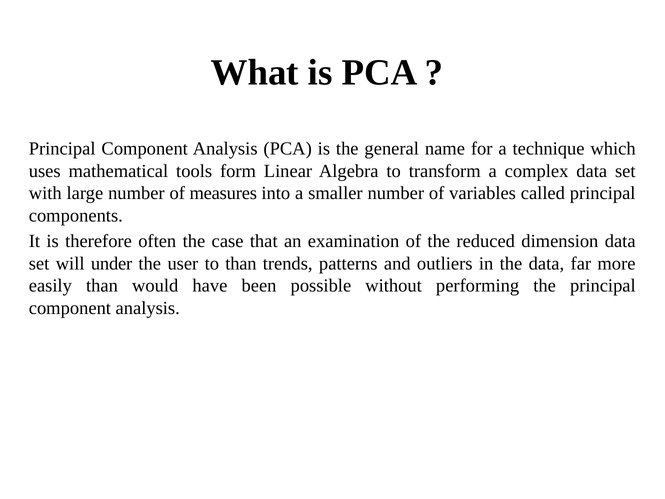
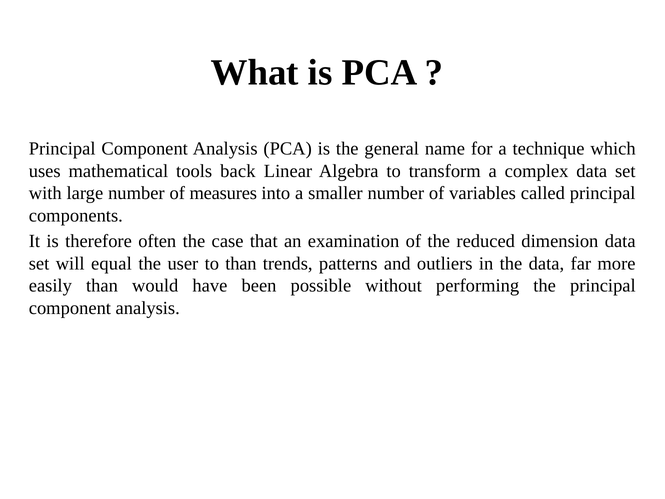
form: form -> back (238, 171)
under: under -> equal (111, 263)
